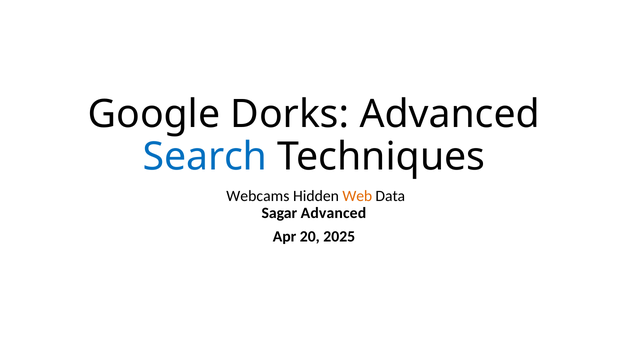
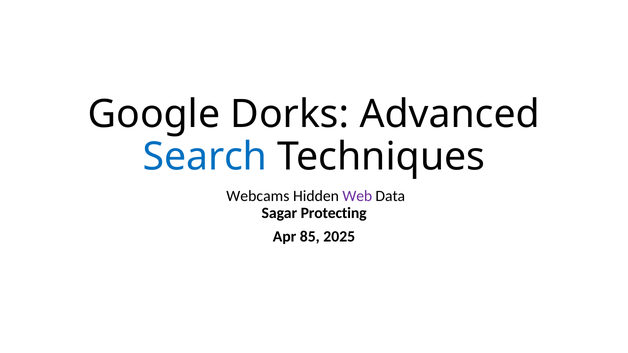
Web colour: orange -> purple (357, 196)
Sagar Advanced: Advanced -> Protecting (334, 213)
20: 20 -> 85 (310, 237)
